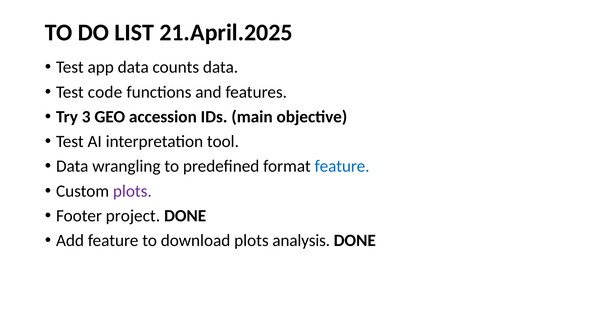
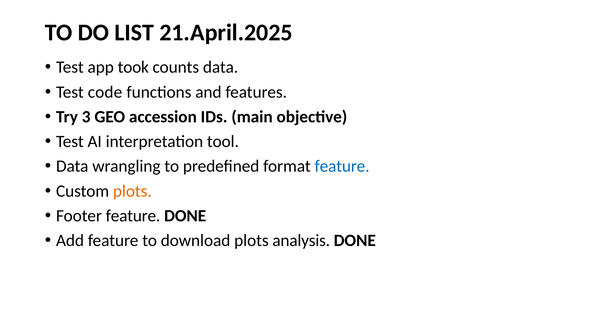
app data: data -> took (133, 67)
plots colour: purple -> orange (132, 191)
Footer project: project -> feature (133, 216)
